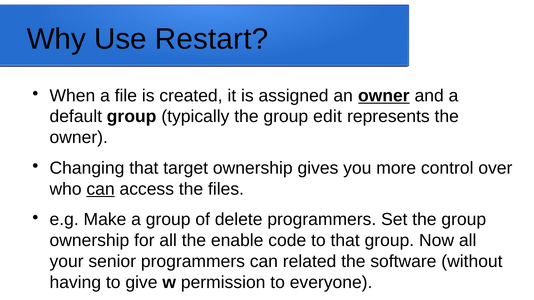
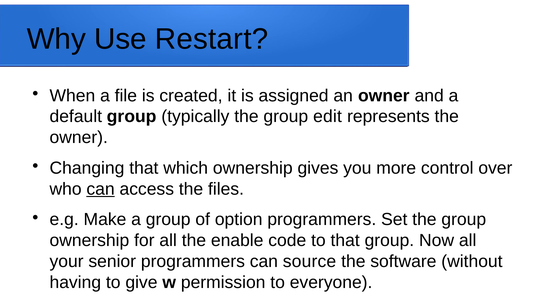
owner underline: present -> none (384, 96)
target: target -> which (186, 168)
delete: delete -> option (239, 220)
related: related -> source (309, 262)
